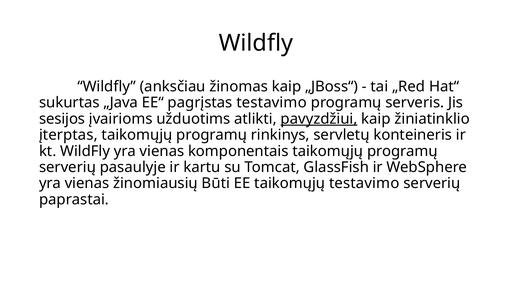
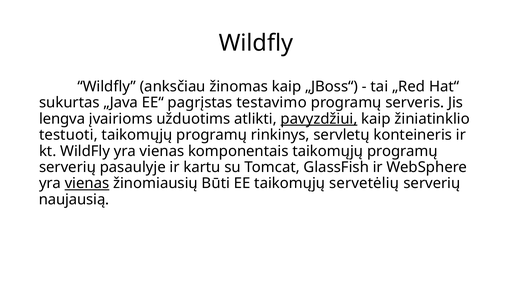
sesijos: sesijos -> lengva (62, 119)
įterptas: įterptas -> testuoti (68, 135)
vienas underline: none -> present (87, 183)
taikomųjų testavimo: testavimo -> servetėlių (364, 183)
paprastai: paprastai -> naujausią (74, 199)
